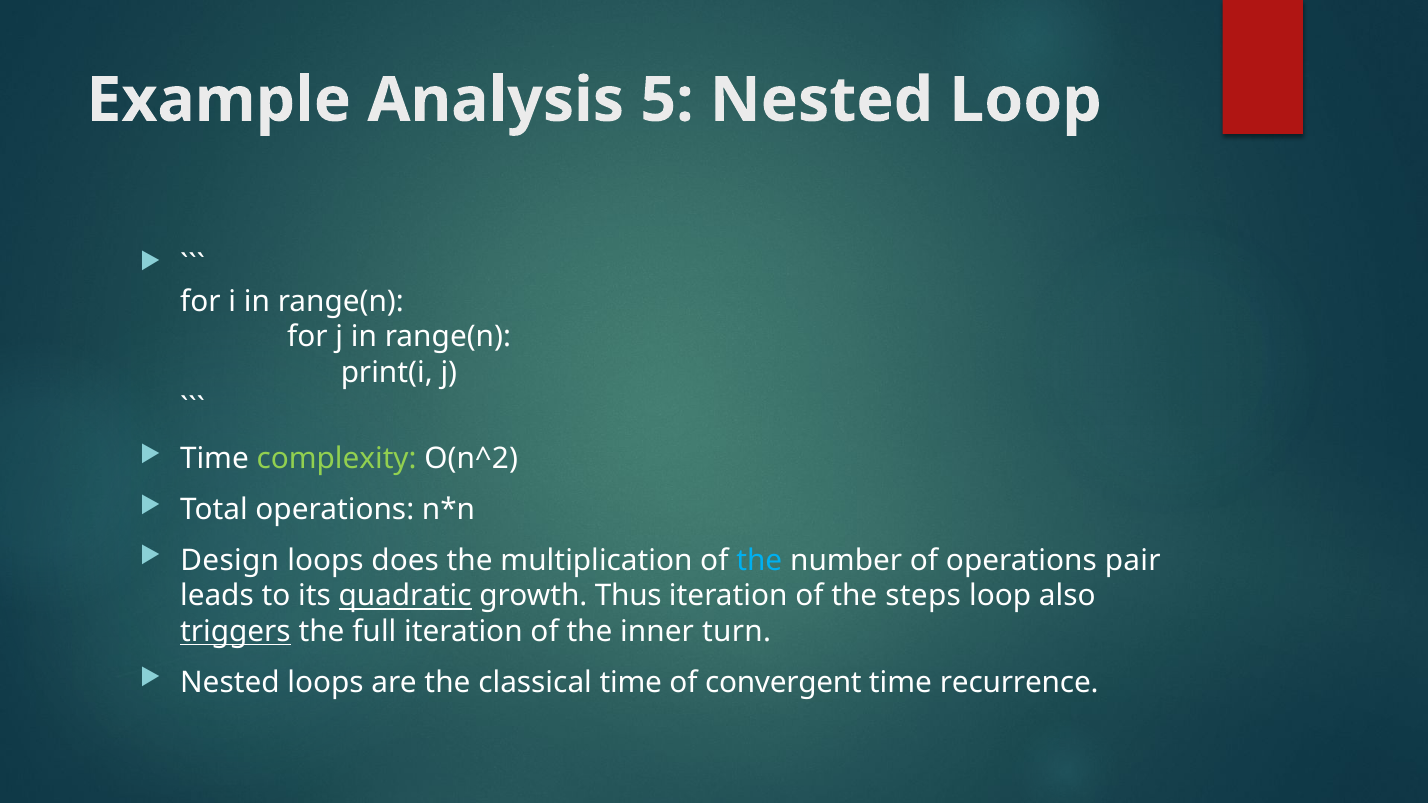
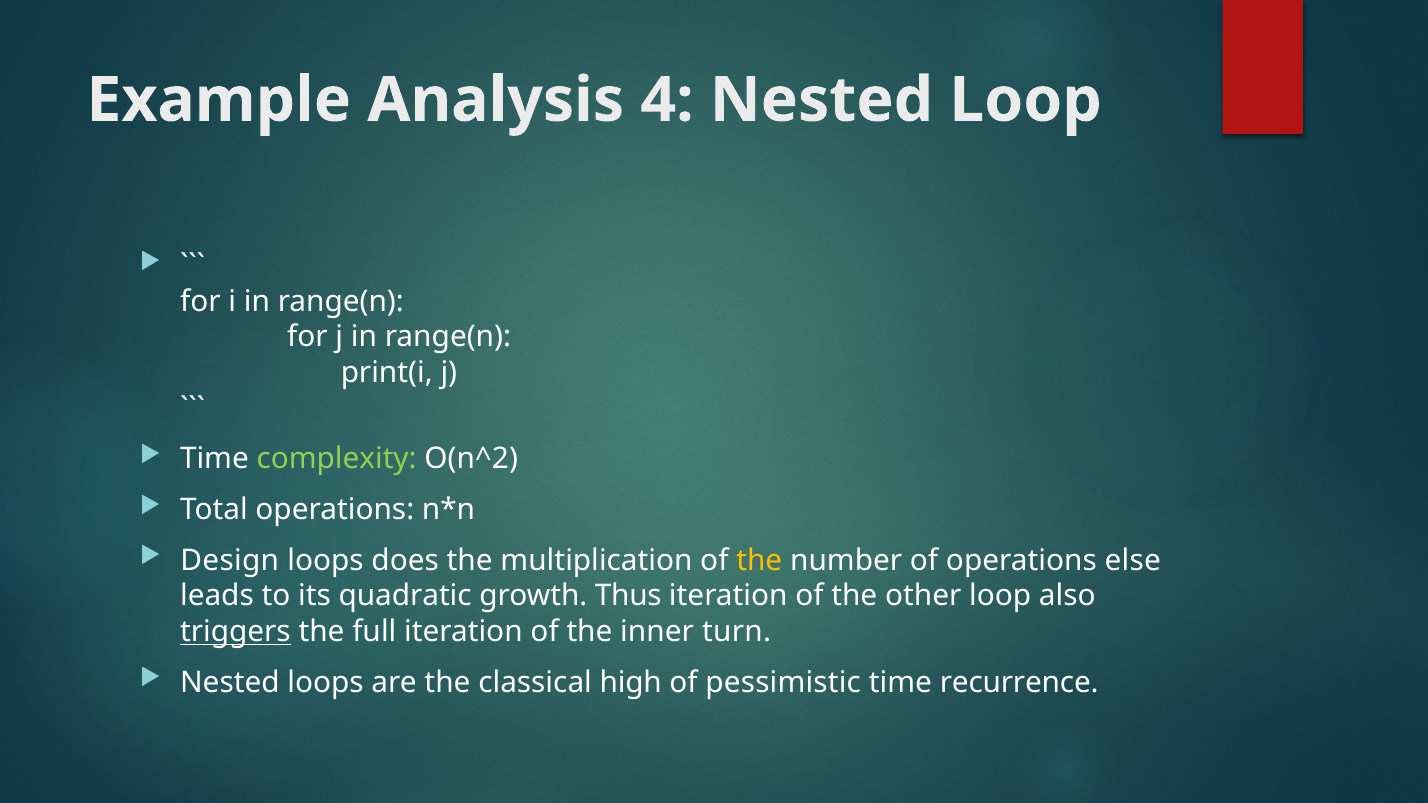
5: 5 -> 4 (667, 100)
the colour: light blue -> yellow (759, 560)
pair: pair -> else (1133, 560)
quadratic underline: present -> none (405, 596)
steps: steps -> other (923, 596)
classical time: time -> high (631, 682)
convergent: convergent -> pessimistic (783, 682)
